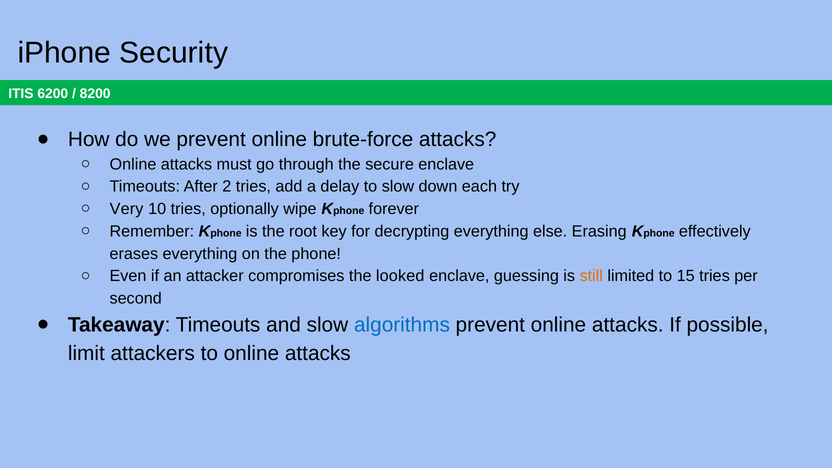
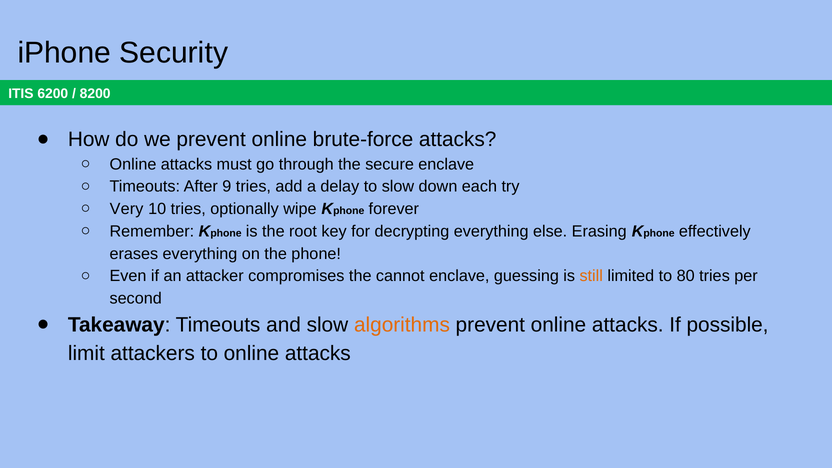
2: 2 -> 9 (227, 187)
looked: looked -> cannot (400, 276)
15: 15 -> 80 (686, 276)
algorithms colour: blue -> orange (402, 325)
